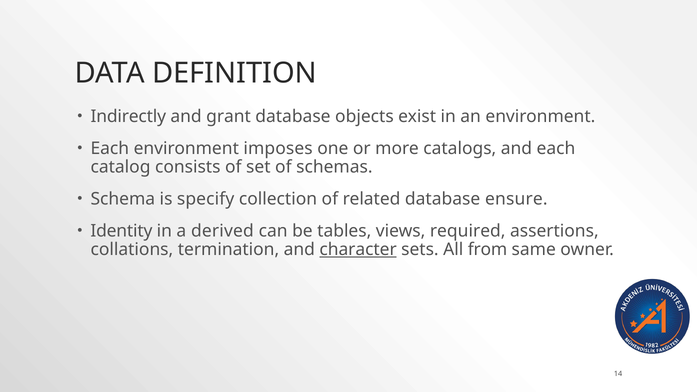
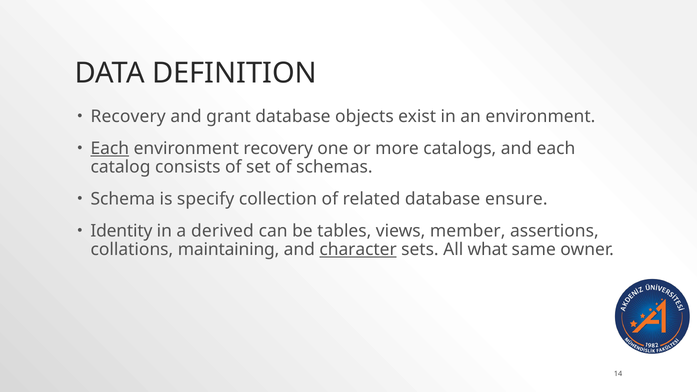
Indirectly: Indirectly -> Recovery (128, 117)
Each underline: none -> present (110, 148)
environment imposes: imposes -> recovery (278, 148)
required: required -> member (468, 231)
termination: termination -> maintaining (229, 250)
from: from -> what (488, 250)
